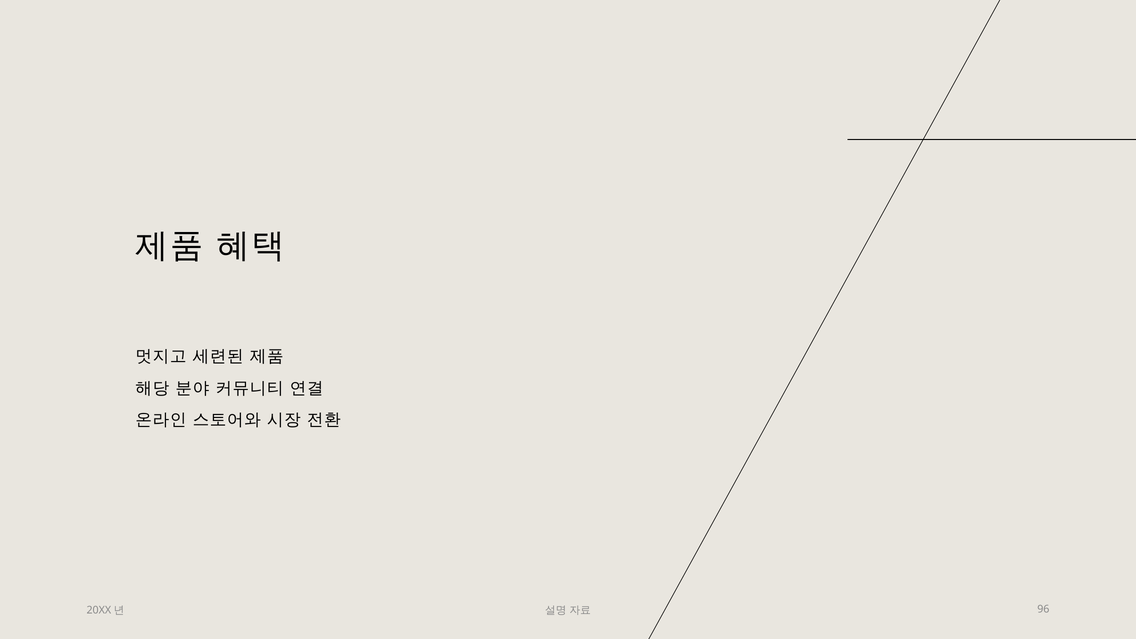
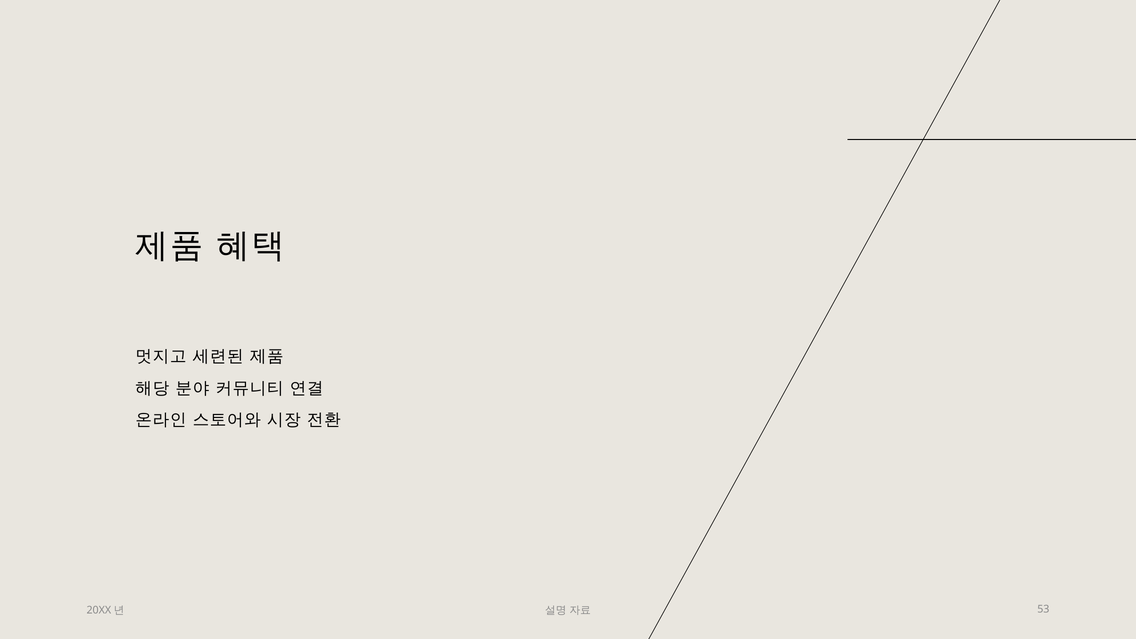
96: 96 -> 53 (1043, 609)
